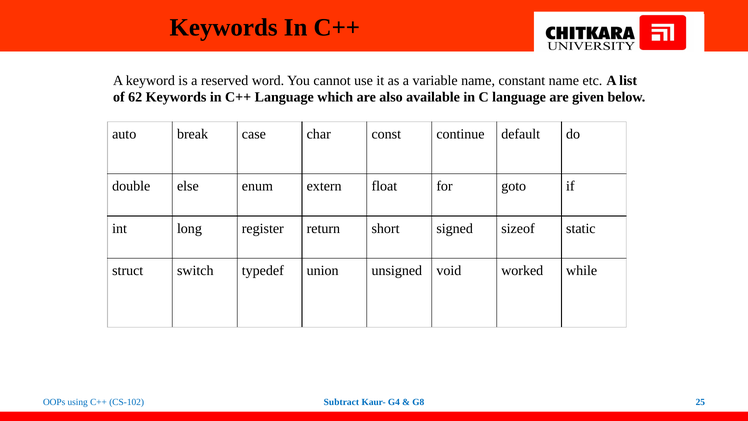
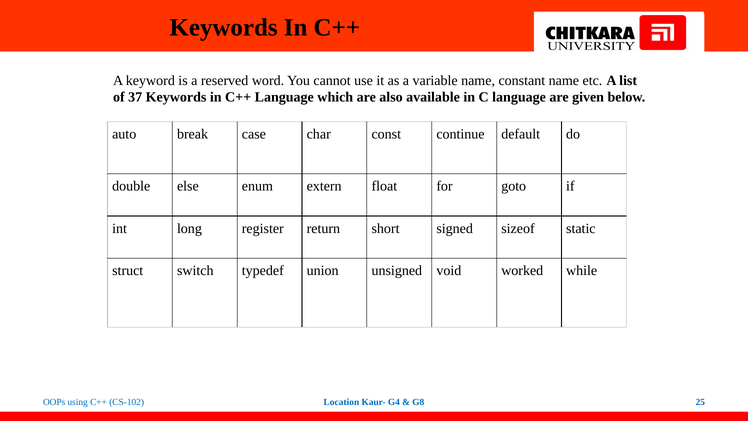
62: 62 -> 37 (135, 97)
Subtract: Subtract -> Location (341, 402)
